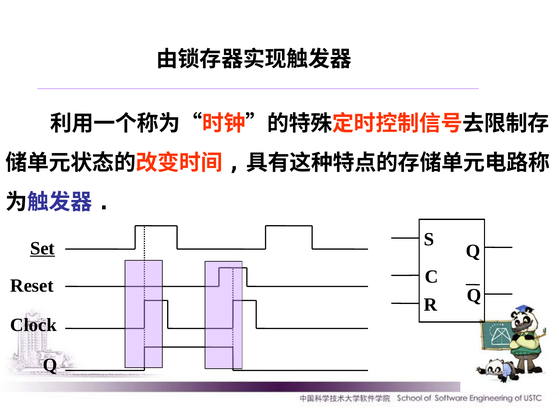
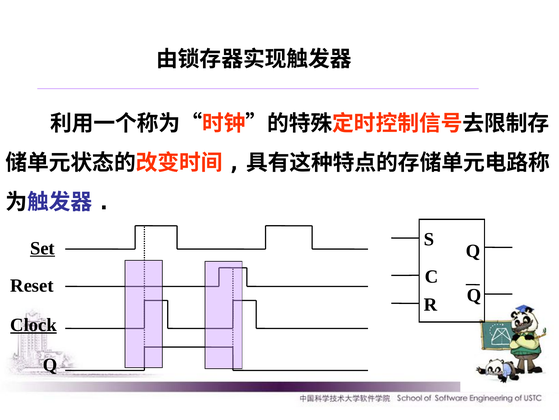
Clock underline: none -> present (34, 324)
